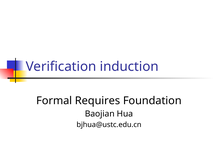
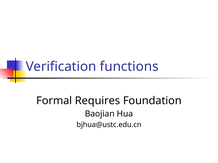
induction: induction -> functions (129, 67)
